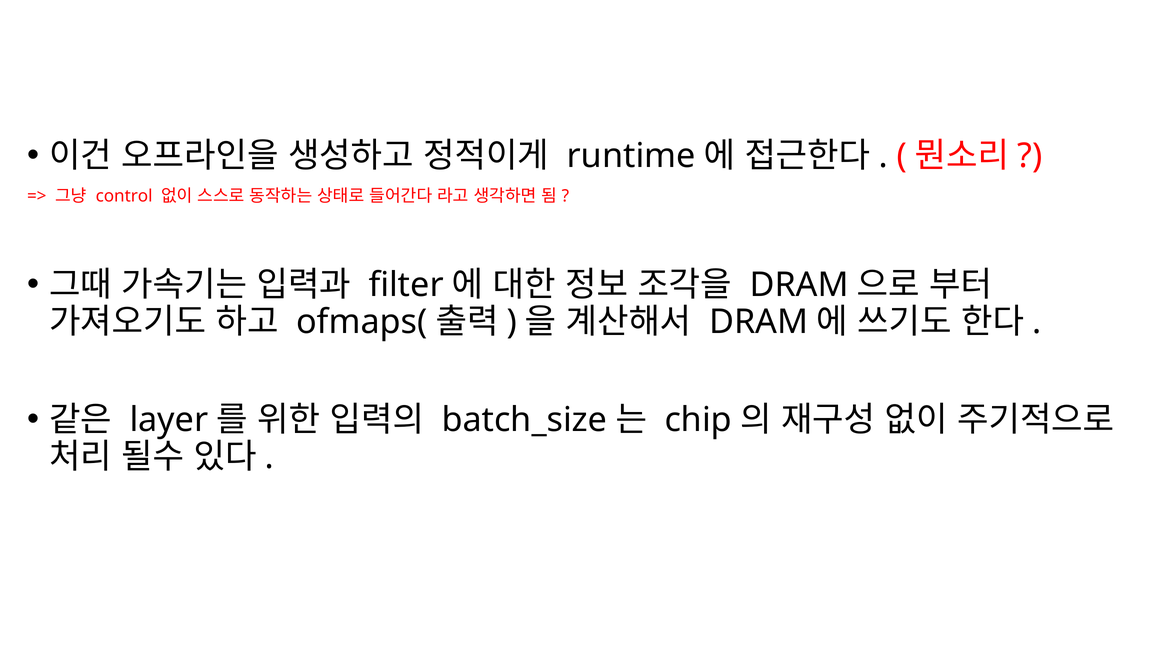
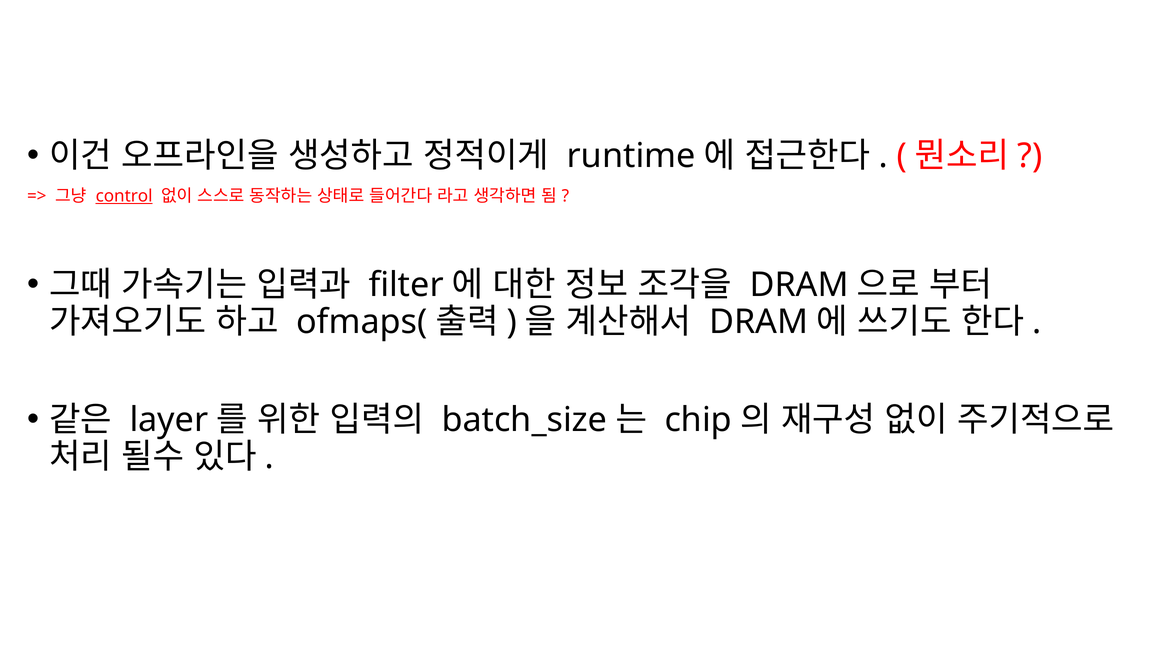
control underline: none -> present (124, 196)
